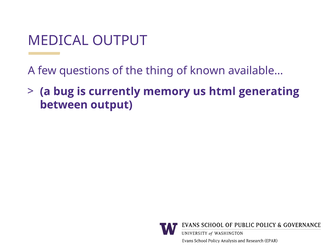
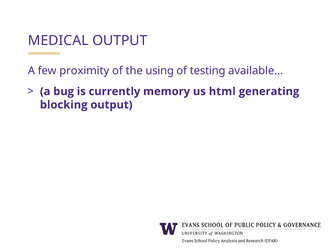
questions: questions -> proximity (84, 71)
thing: thing -> using (160, 71)
known: known -> testing (208, 71)
between: between -> blocking (64, 105)
